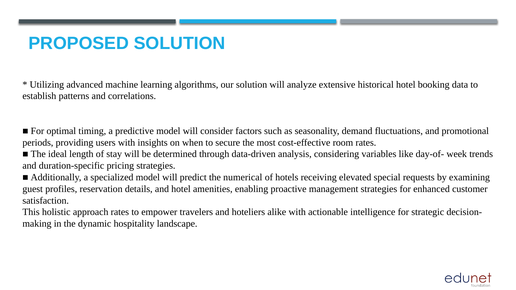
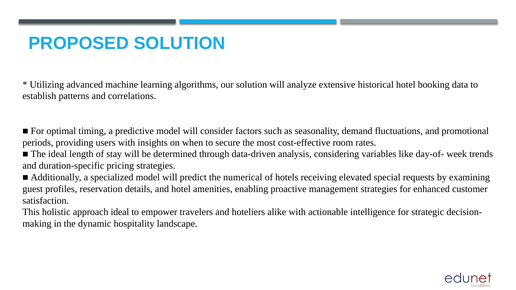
approach rates: rates -> ideal (120, 212)
